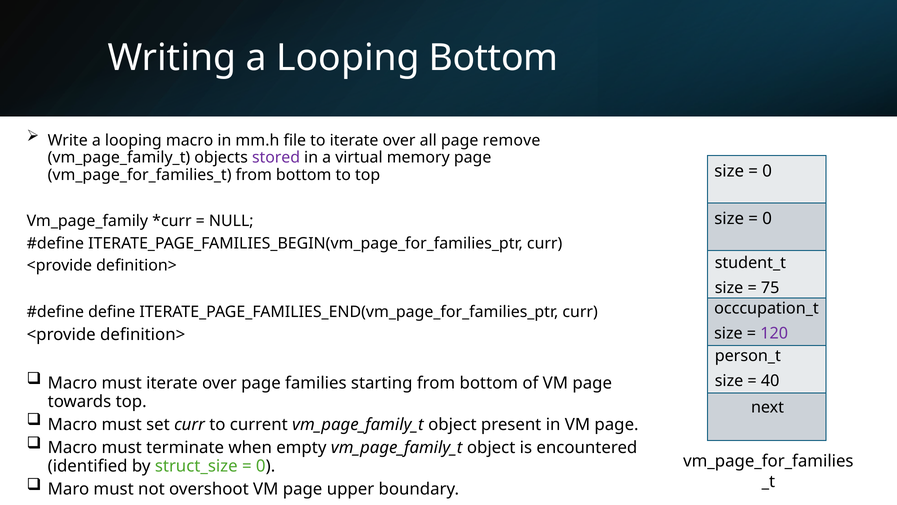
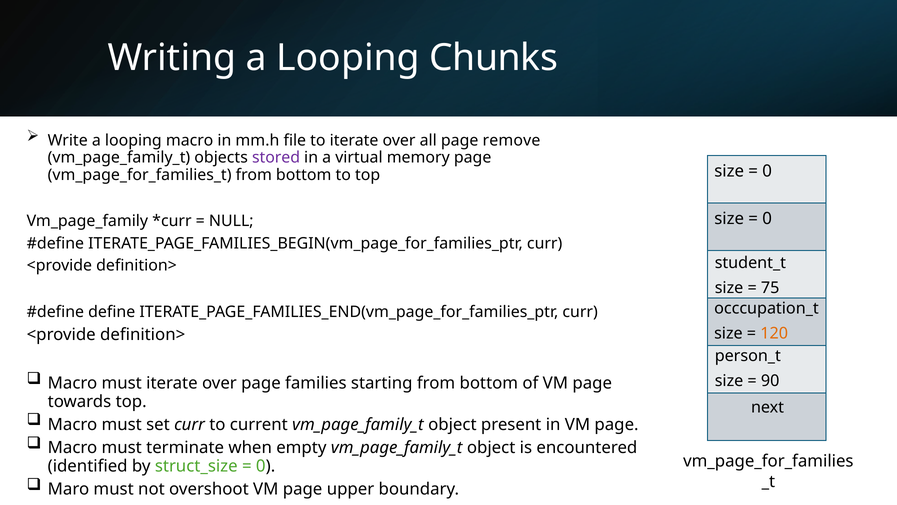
Looping Bottom: Bottom -> Chunks (494, 58)
120 colour: purple -> orange (774, 333)
40: 40 -> 90 (770, 381)
